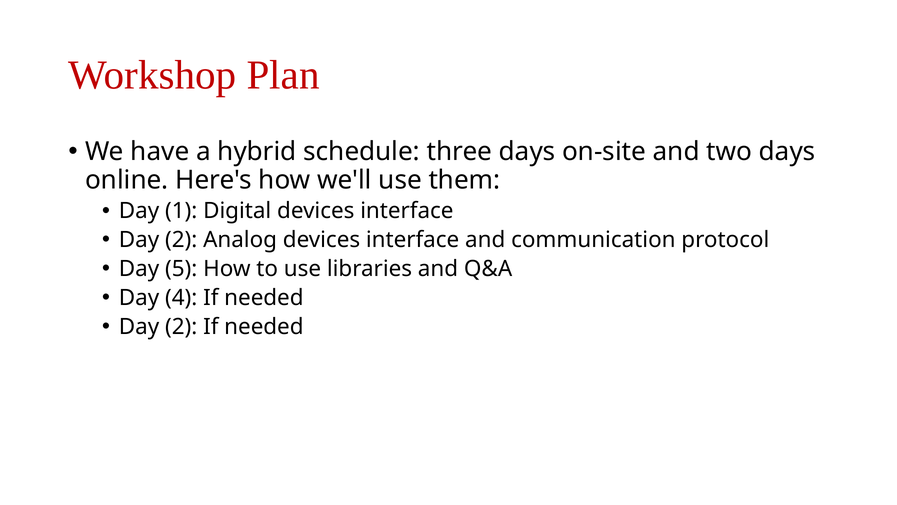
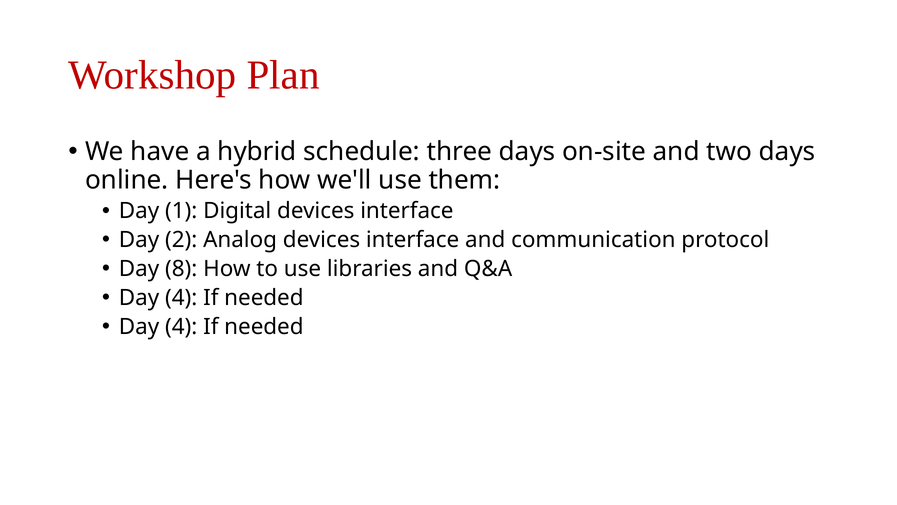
5: 5 -> 8 (181, 269)
2: 2 -> 4 (181, 326)
